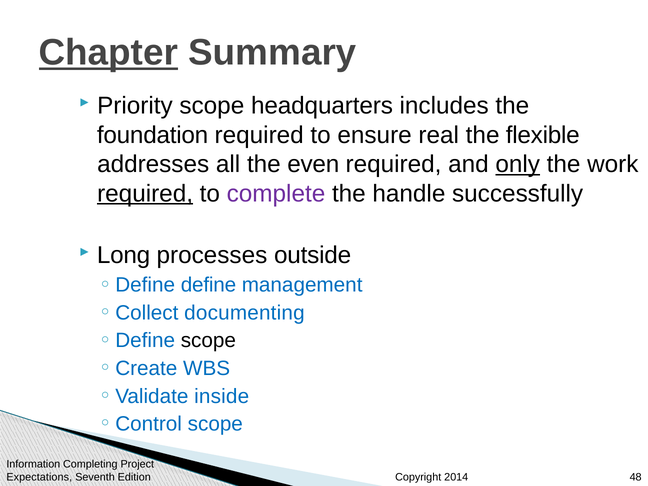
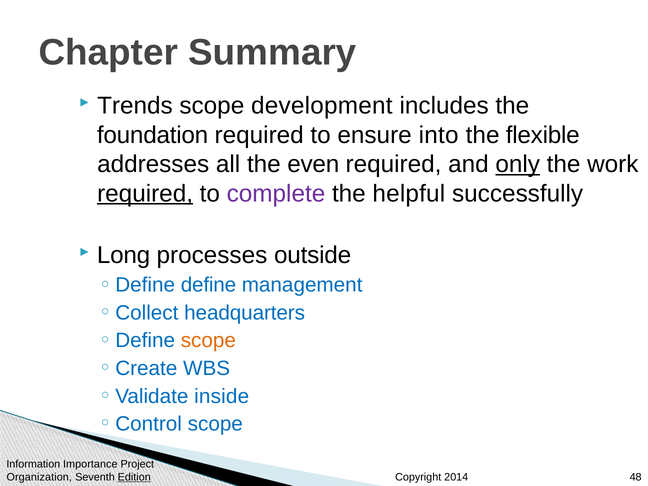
Chapter underline: present -> none (108, 53)
Priority: Priority -> Trends (135, 106)
headquarters: headquarters -> development (322, 106)
real: real -> into (439, 135)
handle: handle -> helpful (409, 193)
documenting: documenting -> headquarters (245, 313)
scope colour: black -> orange (208, 341)
Completing: Completing -> Importance (90, 464)
Expectations: Expectations -> Organization (39, 477)
Edition underline: none -> present (134, 477)
